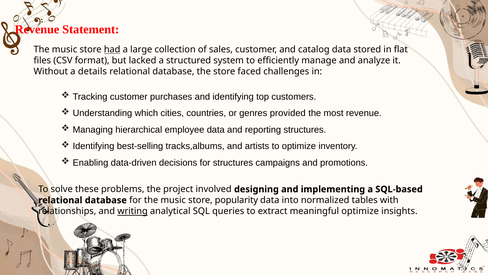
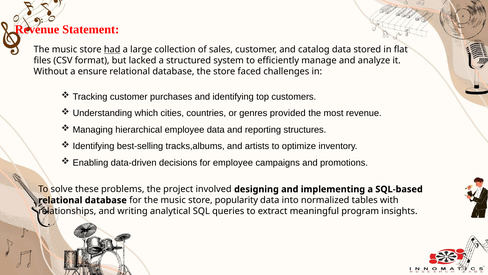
details: details -> ensure (92, 71)
for structures: structures -> employee (233, 162)
writing underline: present -> none (133, 211)
meaningful optimize: optimize -> program (360, 211)
